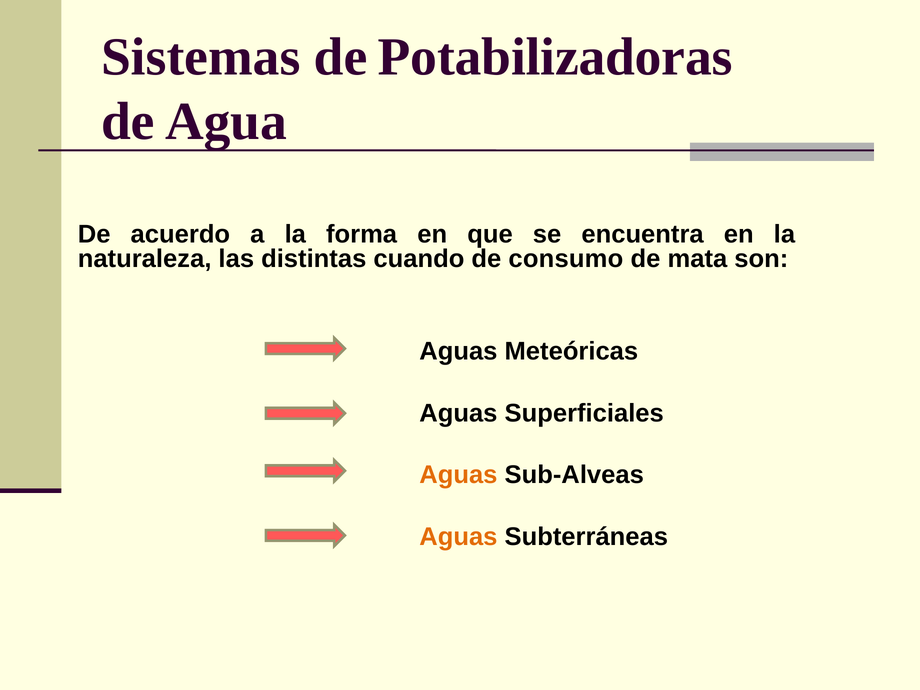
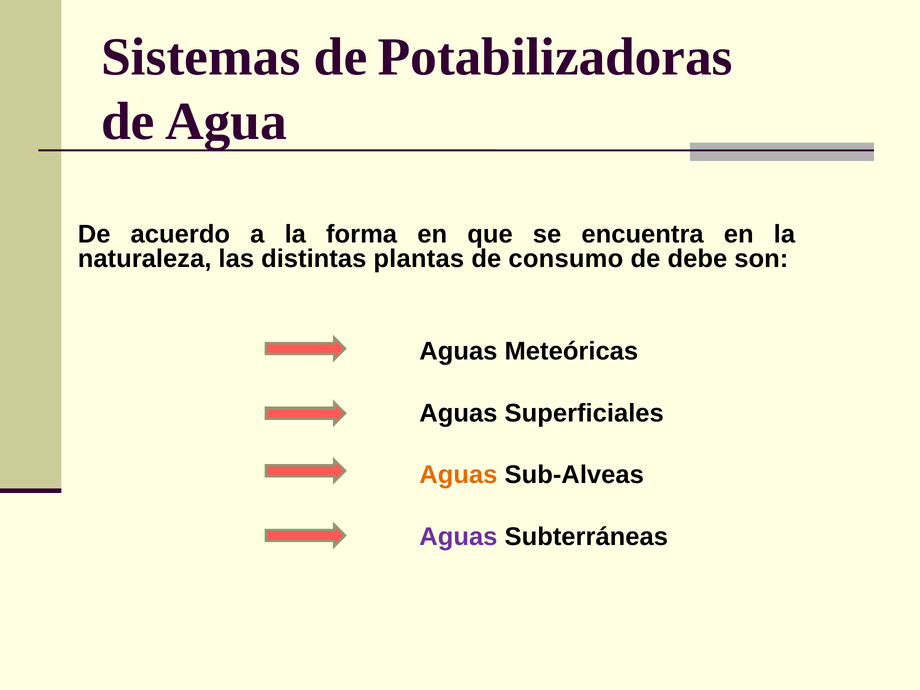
cuando: cuando -> plantas (419, 259)
mata: mata -> debe (697, 259)
Aguas colour: orange -> purple (458, 537)
